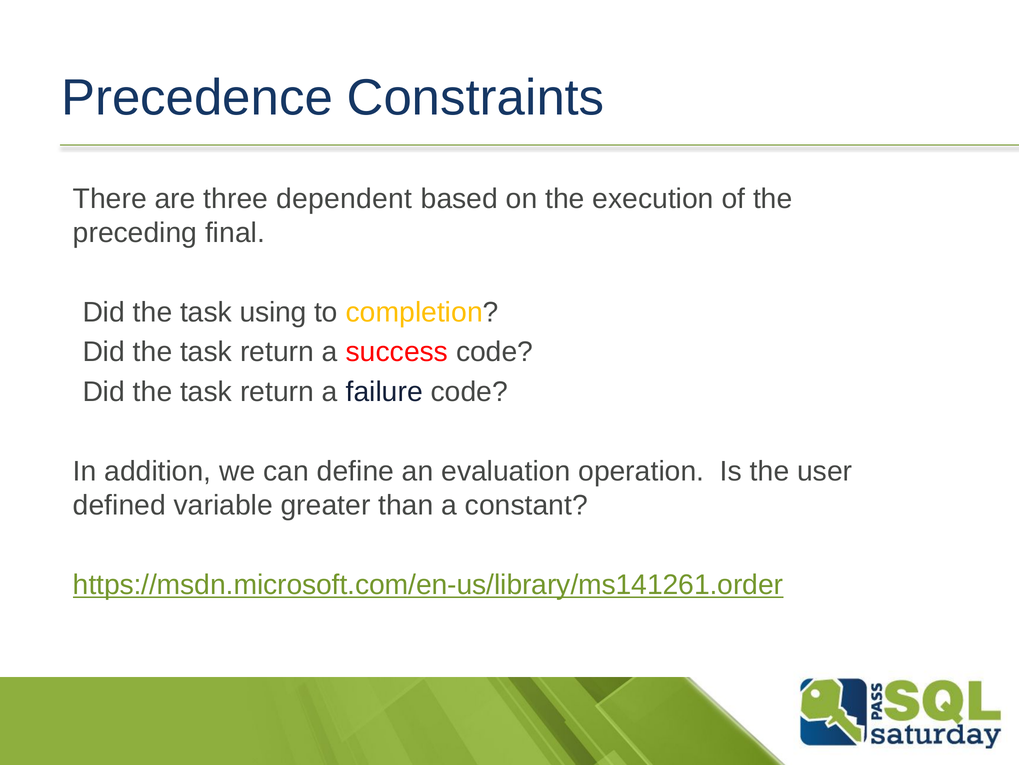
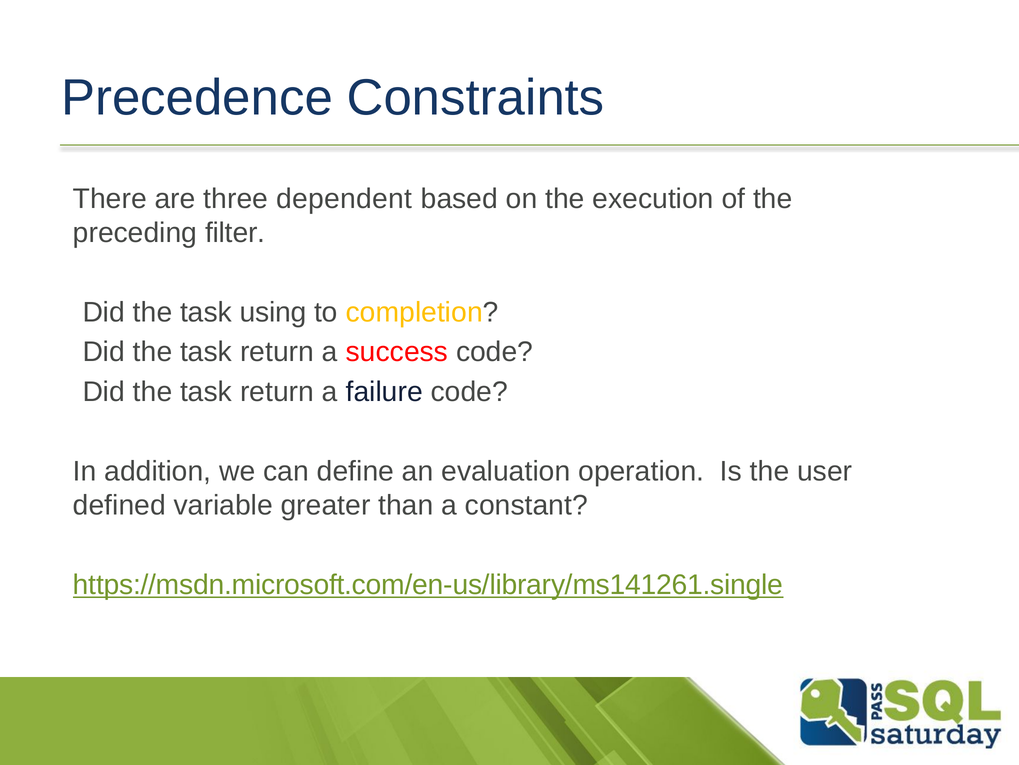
final: final -> filter (235, 233)
https://msdn.microsoft.com/en-us/library/ms141261.order: https://msdn.microsoft.com/en-us/library/ms141261.order -> https://msdn.microsoft.com/en-us/library/ms141261.single (428, 584)
